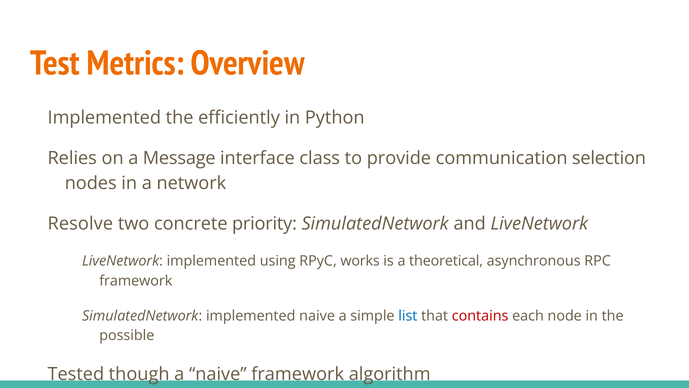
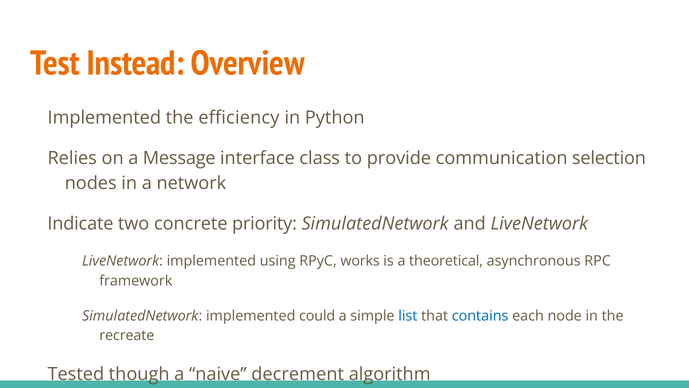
Metrics: Metrics -> Instead (136, 63)
efficiently: efficiently -> efficiency (239, 118)
Resolve: Resolve -> Indicate (80, 224)
implemented naive: naive -> could (317, 316)
contains colour: red -> blue (480, 316)
possible: possible -> recreate (127, 335)
naive framework: framework -> decrement (298, 374)
